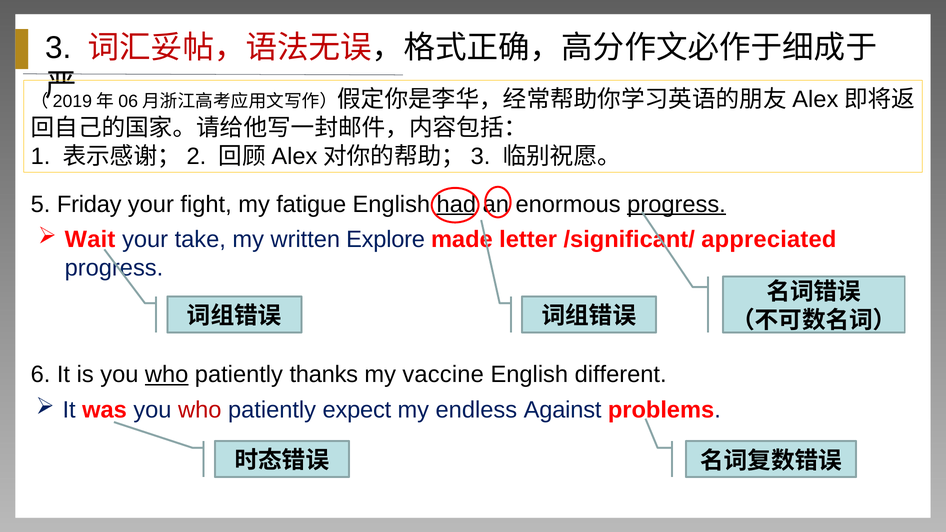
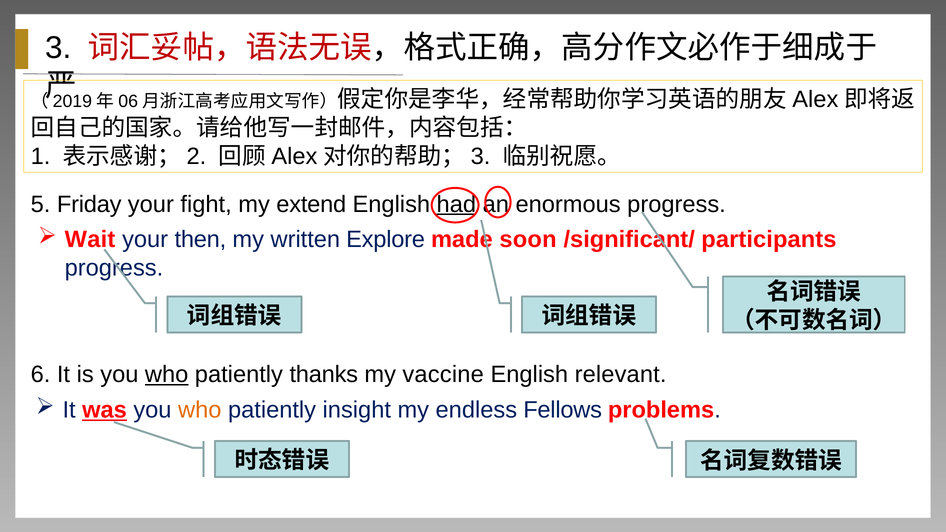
fatigue: fatigue -> extend (311, 204)
progress underline: present -> none (677, 204)
take: take -> then (200, 240)
letter: letter -> soon (528, 240)
appreciated: appreciated -> participants (769, 240)
different: different -> relevant (621, 375)
was underline: none -> present (104, 410)
who colour: red -> orange (200, 410)
expect: expect -> insight (357, 410)
Against: Against -> Fellows (563, 410)
